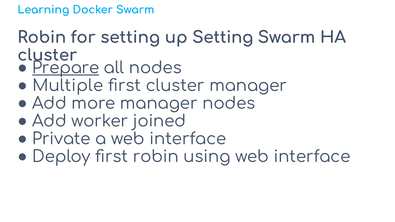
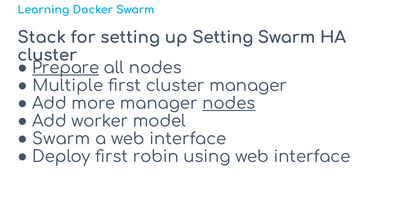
Robin: Robin -> Stack (42, 37)
nodes underline: none -> present (229, 104)
joined: joined -> model (159, 121)
Private: Private -> Swarm (61, 139)
